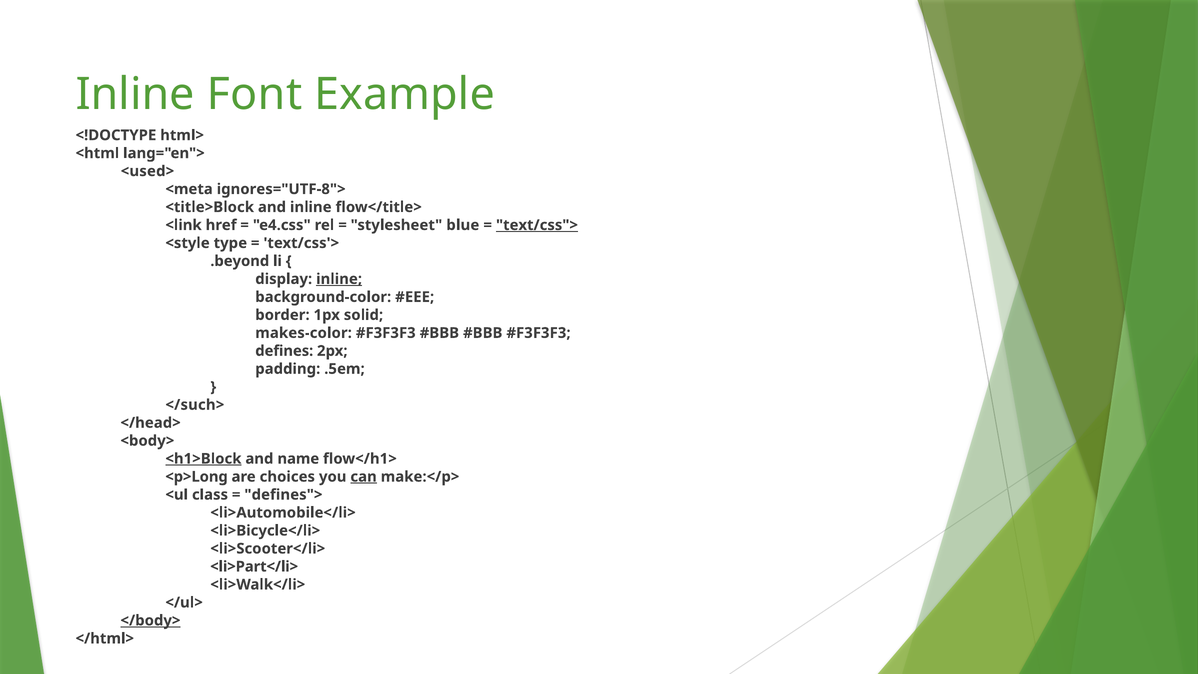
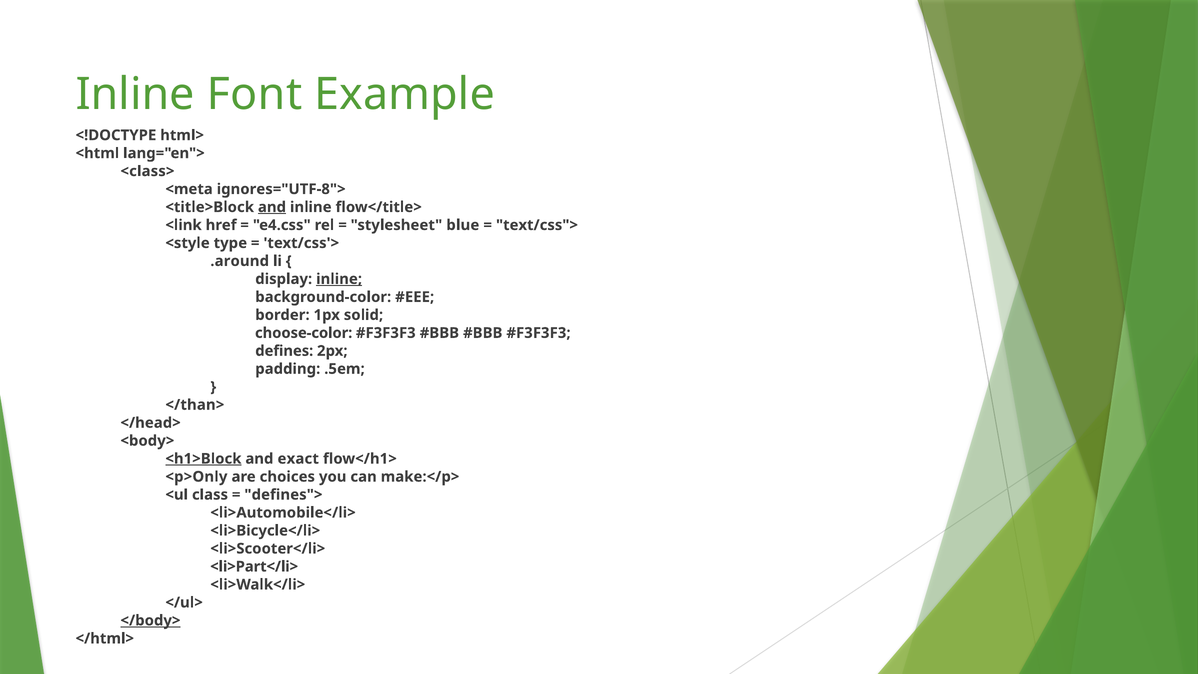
<used>: <used> -> <class> (147, 171)
and underline: none -> present (272, 207)
text/css"> underline: present -> none (537, 225)
.beyond: .beyond -> .around (240, 261)
makes-color: makes-color -> choose-color (304, 333)
</such>: </such> -> </than> (195, 405)
name: name -> exact (298, 459)
<p>Long: <p>Long -> <p>Only (196, 477)
can underline: present -> none (364, 477)
